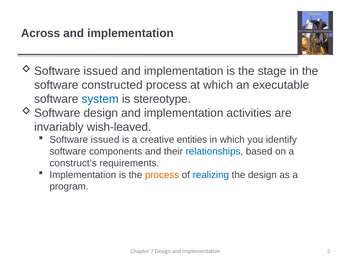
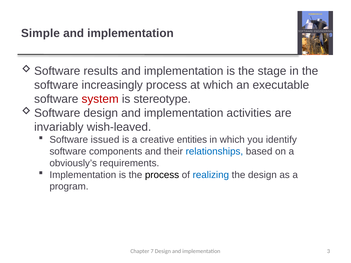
Across: Across -> Simple (40, 33)
issued: issued -> results (101, 71)
constructed: constructed -> increasingly (112, 85)
system colour: blue -> red (100, 99)
construct’s: construct’s -> obviously’s (73, 163)
process colour: orange -> black (162, 175)
